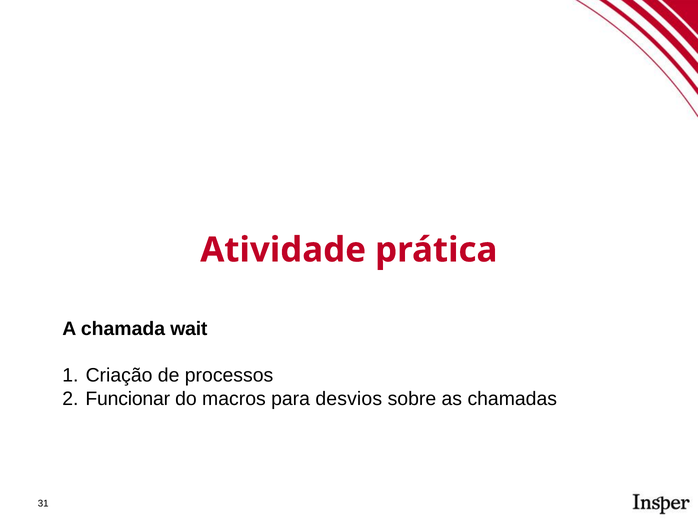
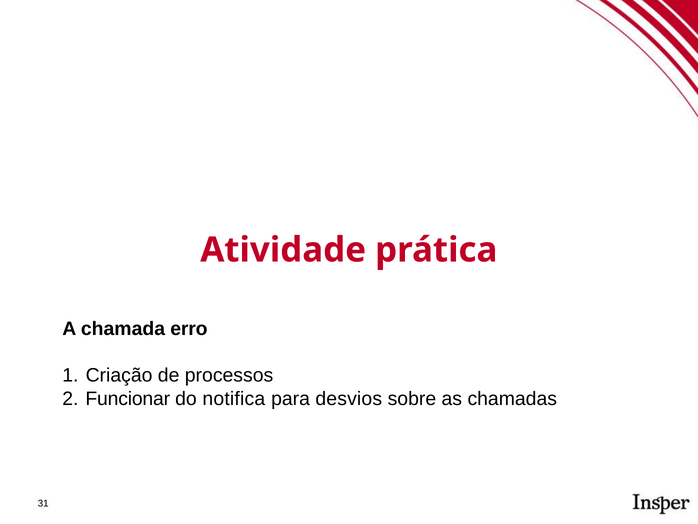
wait: wait -> erro (189, 329)
macros: macros -> notifica (234, 398)
